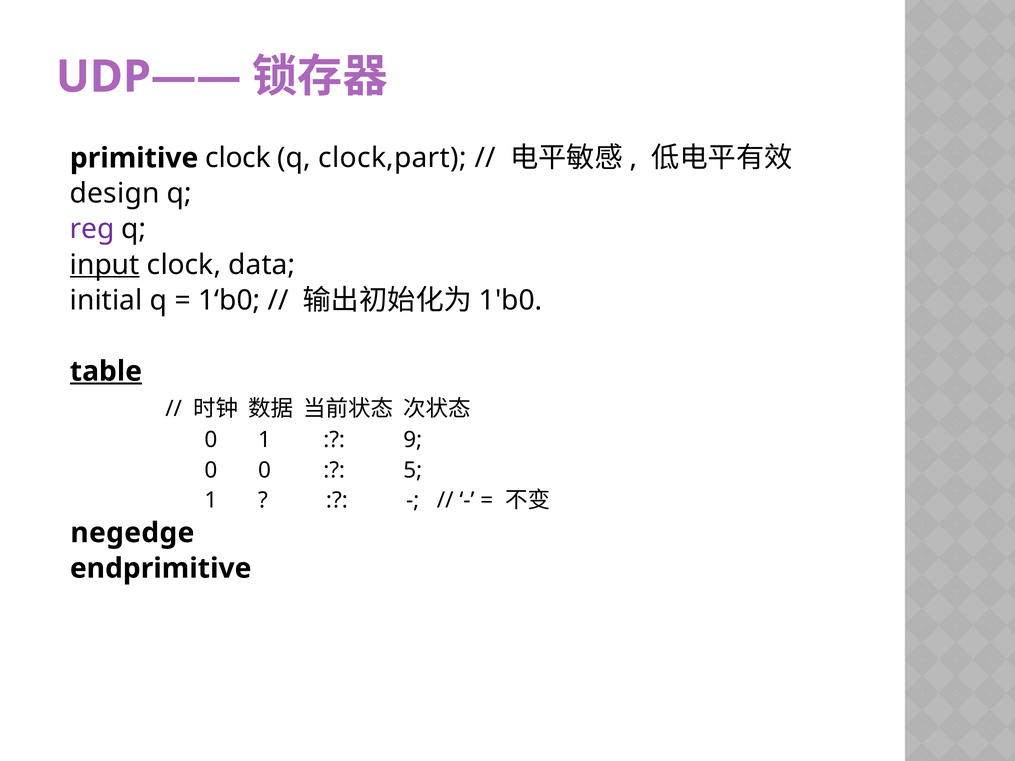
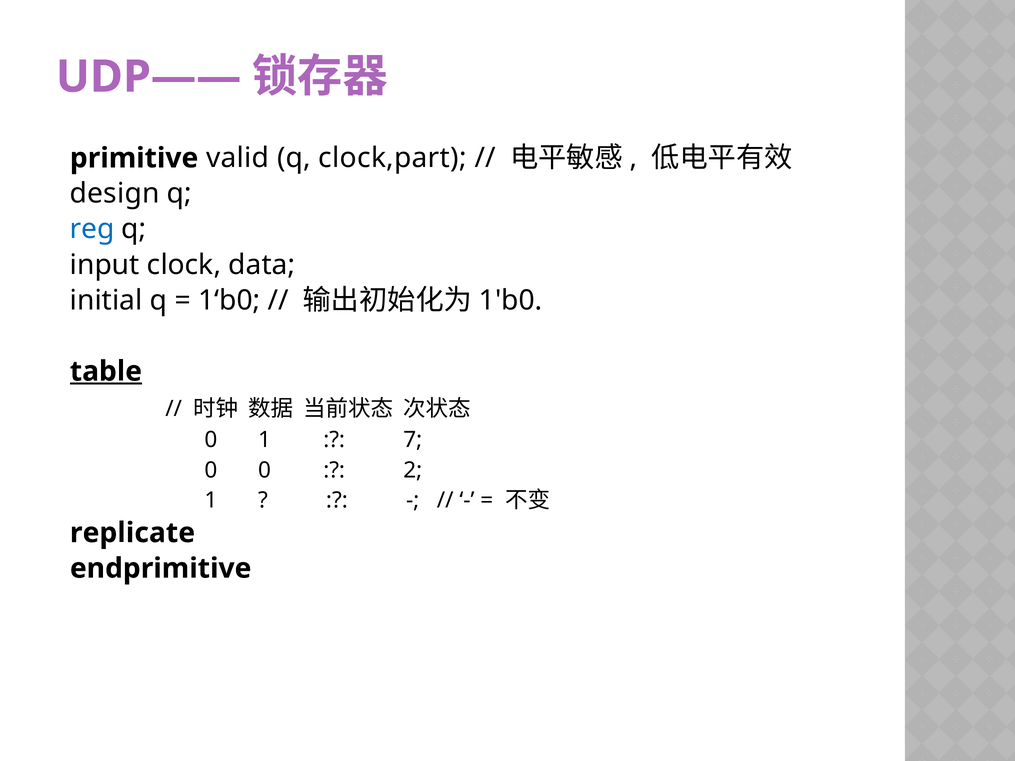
primitive clock: clock -> valid (238, 158)
reg colour: purple -> blue (92, 229)
input underline: present -> none (105, 265)
9: 9 -> 7 (413, 440)
5: 5 -> 2 (413, 470)
negedge: negedge -> replicate (132, 533)
